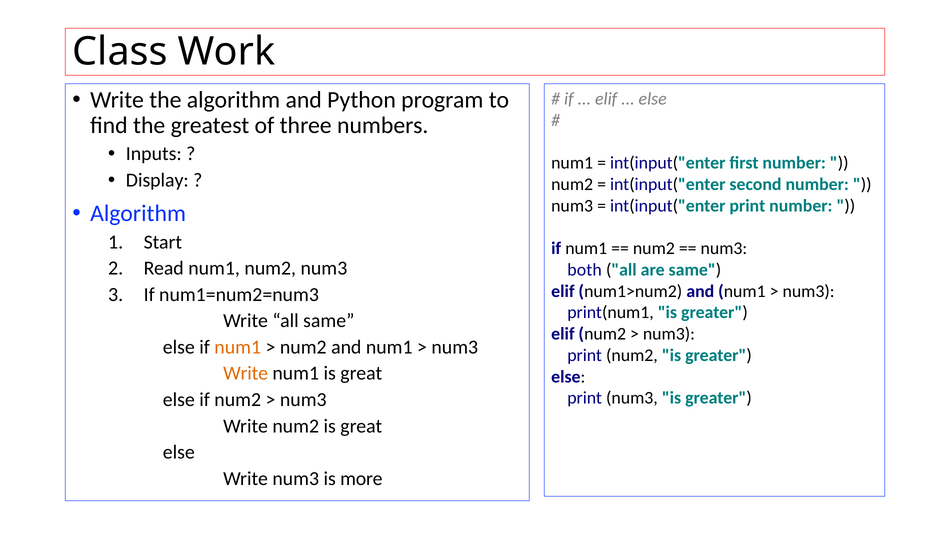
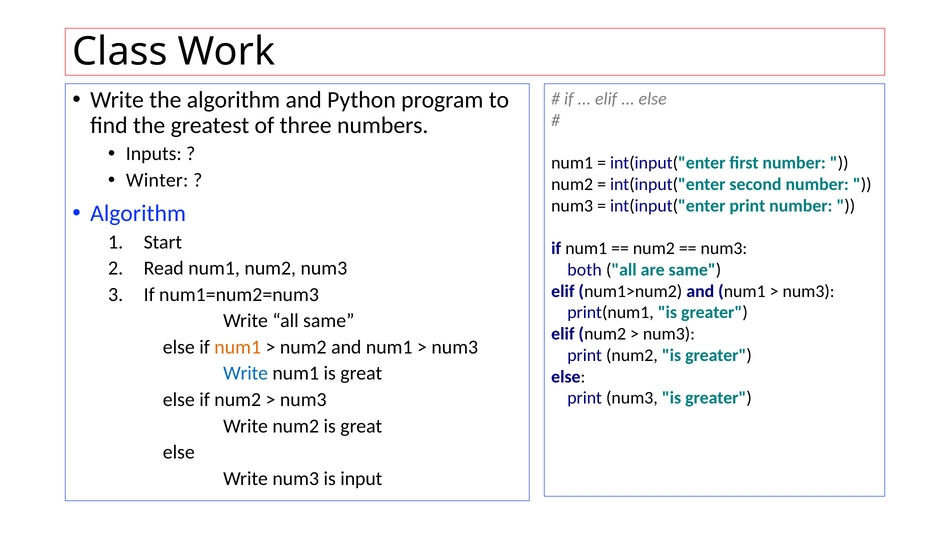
Display: Display -> Winter (157, 180)
Write colour: orange -> blue (246, 374)
more: more -> input (361, 479)
